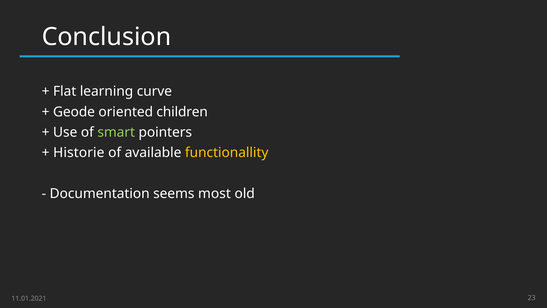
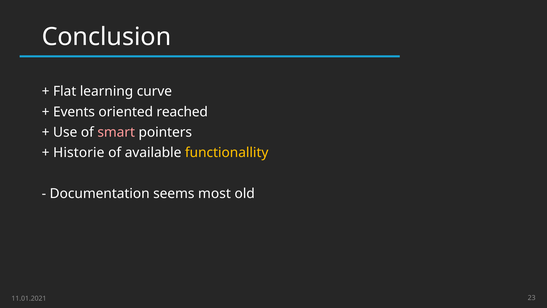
Geode: Geode -> Events (74, 112)
children: children -> reached (182, 112)
smart colour: light green -> pink (116, 132)
